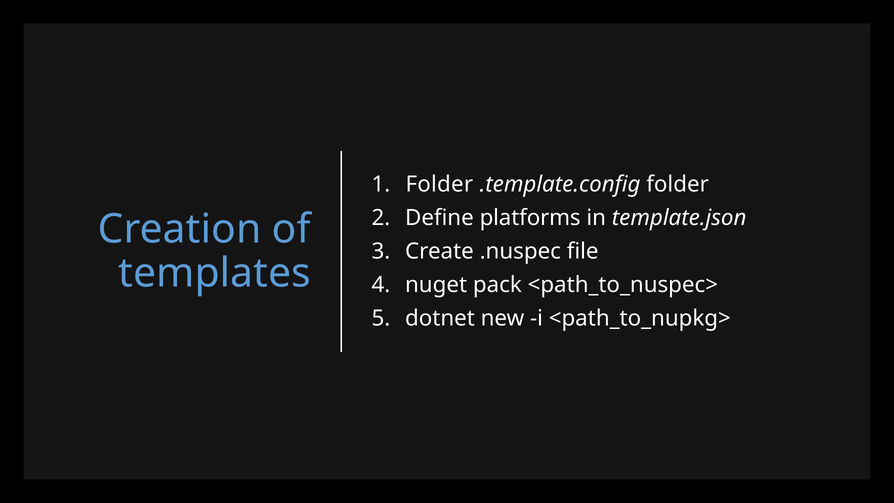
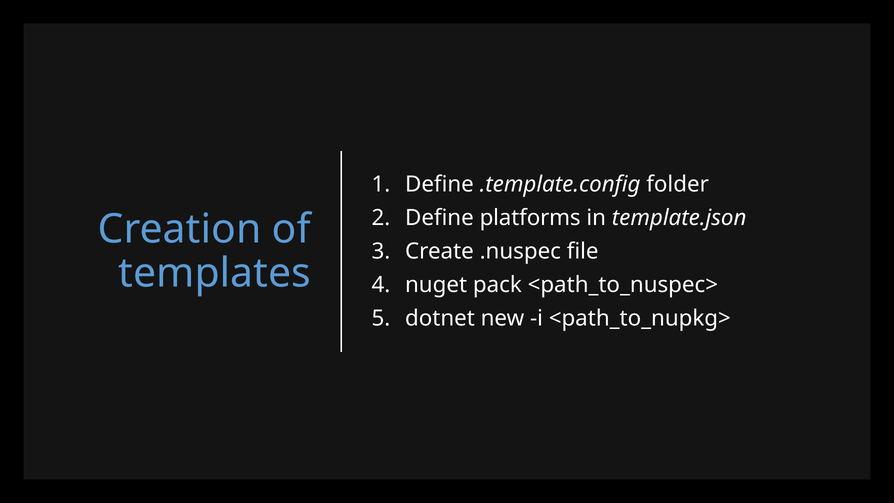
Folder: Folder -> Define (439, 184)
